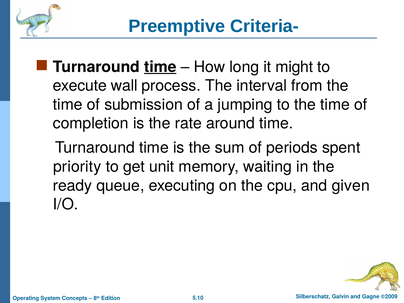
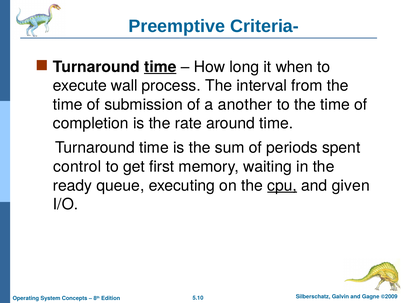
might: might -> when (294, 67)
jumping: jumping -> another (245, 105)
priority: priority -> control (77, 167)
unit: unit -> first (162, 167)
cpu underline: none -> present (282, 186)
